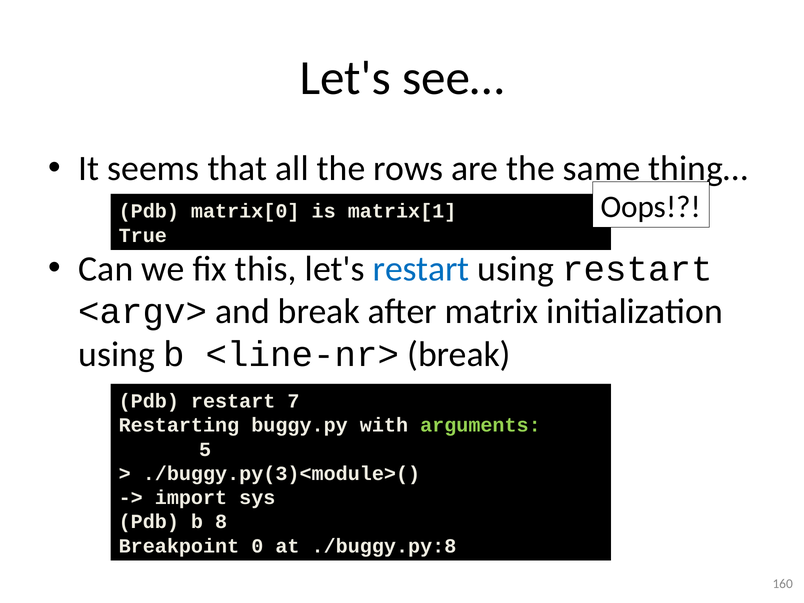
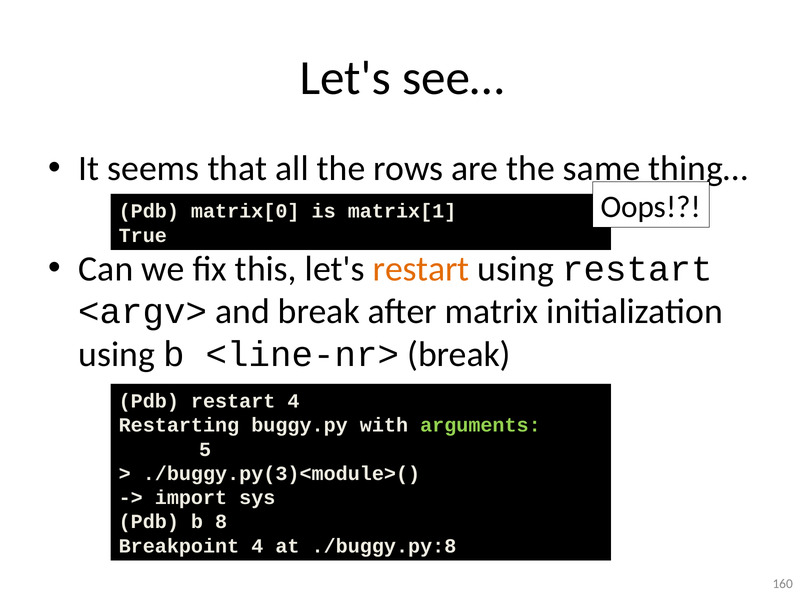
restart colour: blue -> orange (421, 269)
restart 7: 7 -> 4 (294, 401)
Breakpoint 0: 0 -> 4 (257, 546)
